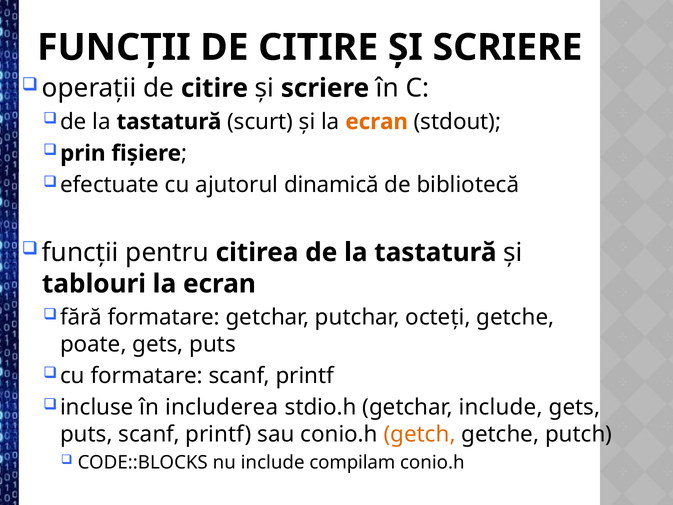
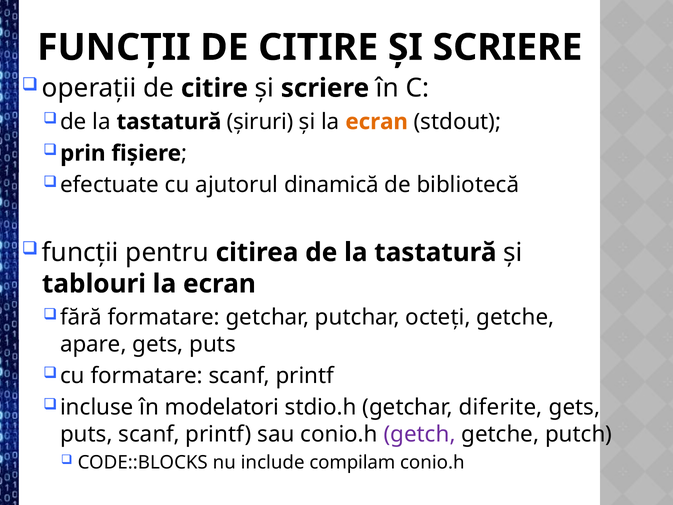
scurt: scurt -> șiruri (260, 122)
poate: poate -> apare (93, 344)
includerea: includerea -> modelatori (222, 407)
getchar include: include -> diferite (501, 407)
getch colour: orange -> purple (420, 434)
